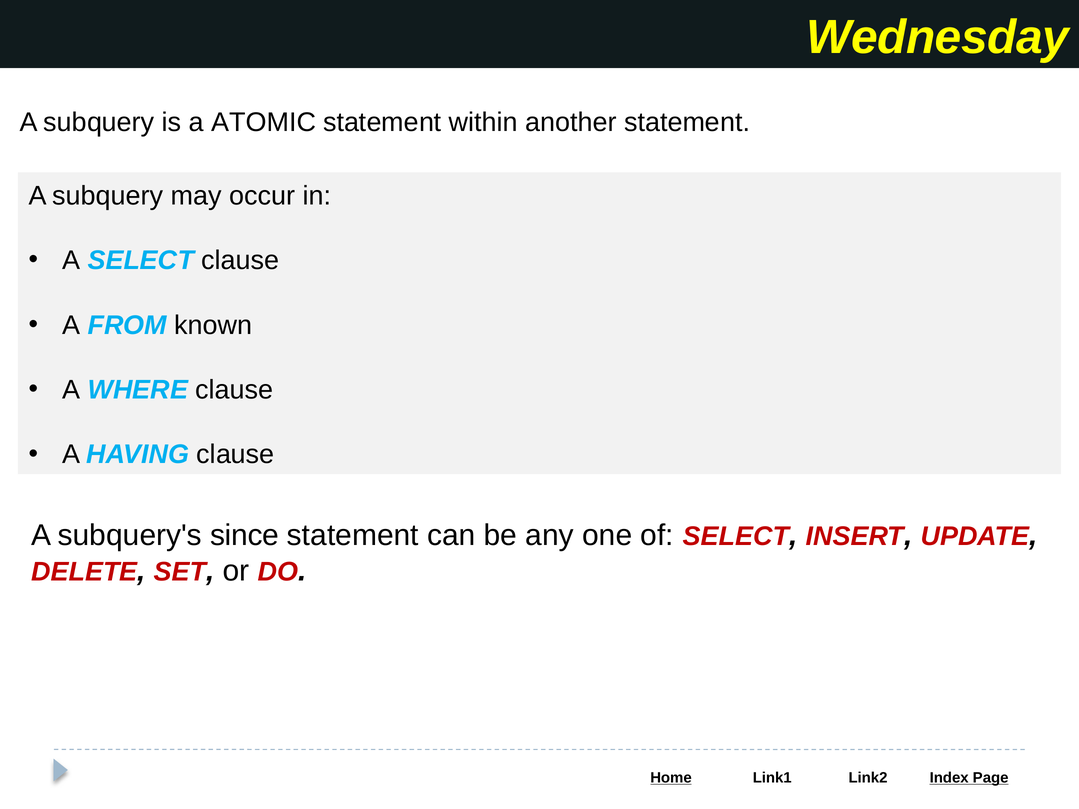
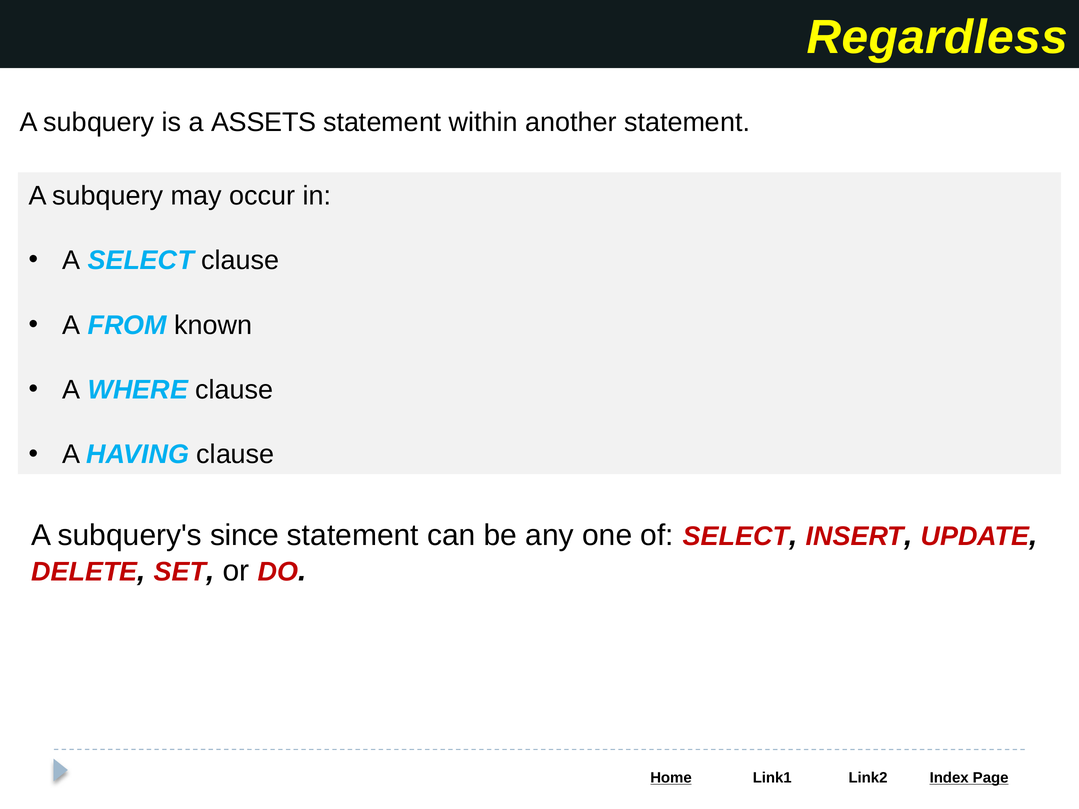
Wednesday: Wednesday -> Regardless (937, 37)
ATOMIC: ATOMIC -> ASSETS (264, 122)
